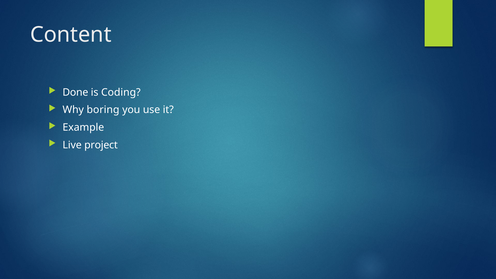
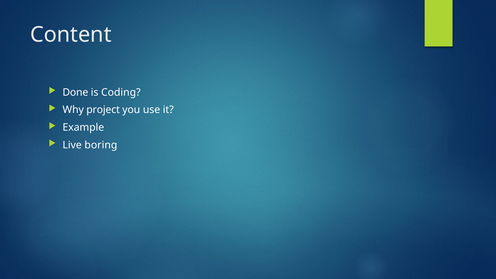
boring: boring -> project (103, 110)
project: project -> boring (101, 145)
